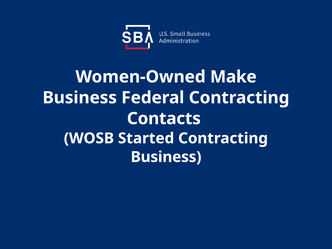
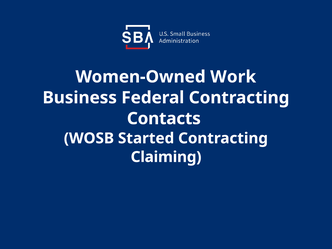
Make: Make -> Work (233, 77)
Business: Business -> Claiming (166, 157)
